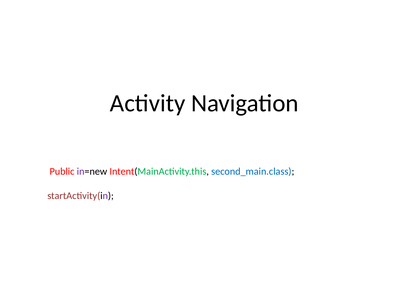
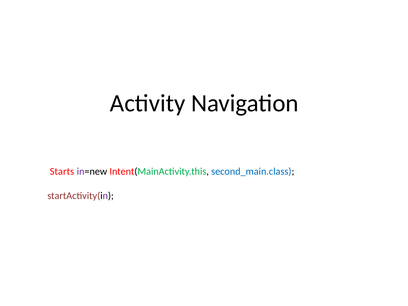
Public: Public -> Starts (62, 171)
